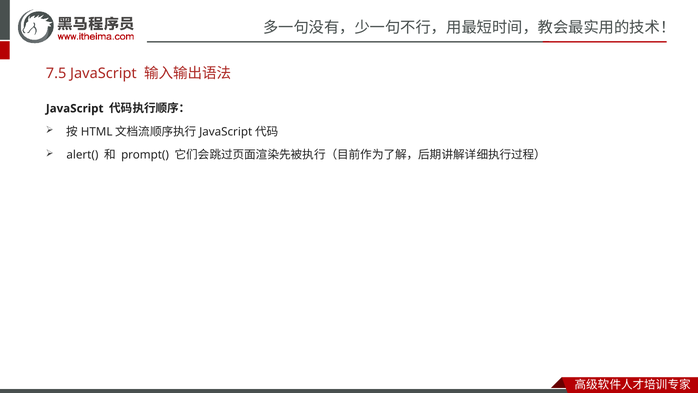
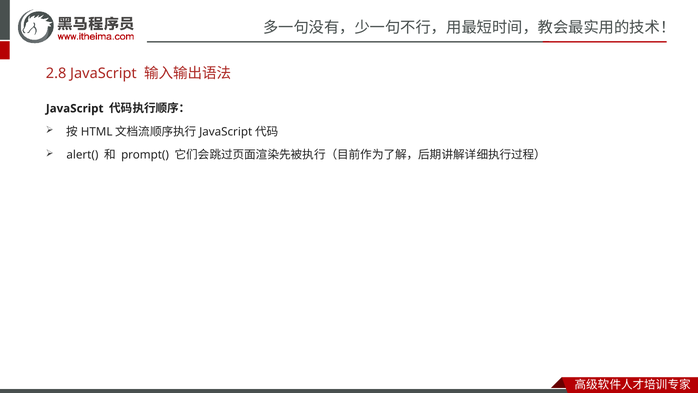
7.5: 7.5 -> 2.8 (56, 73)
